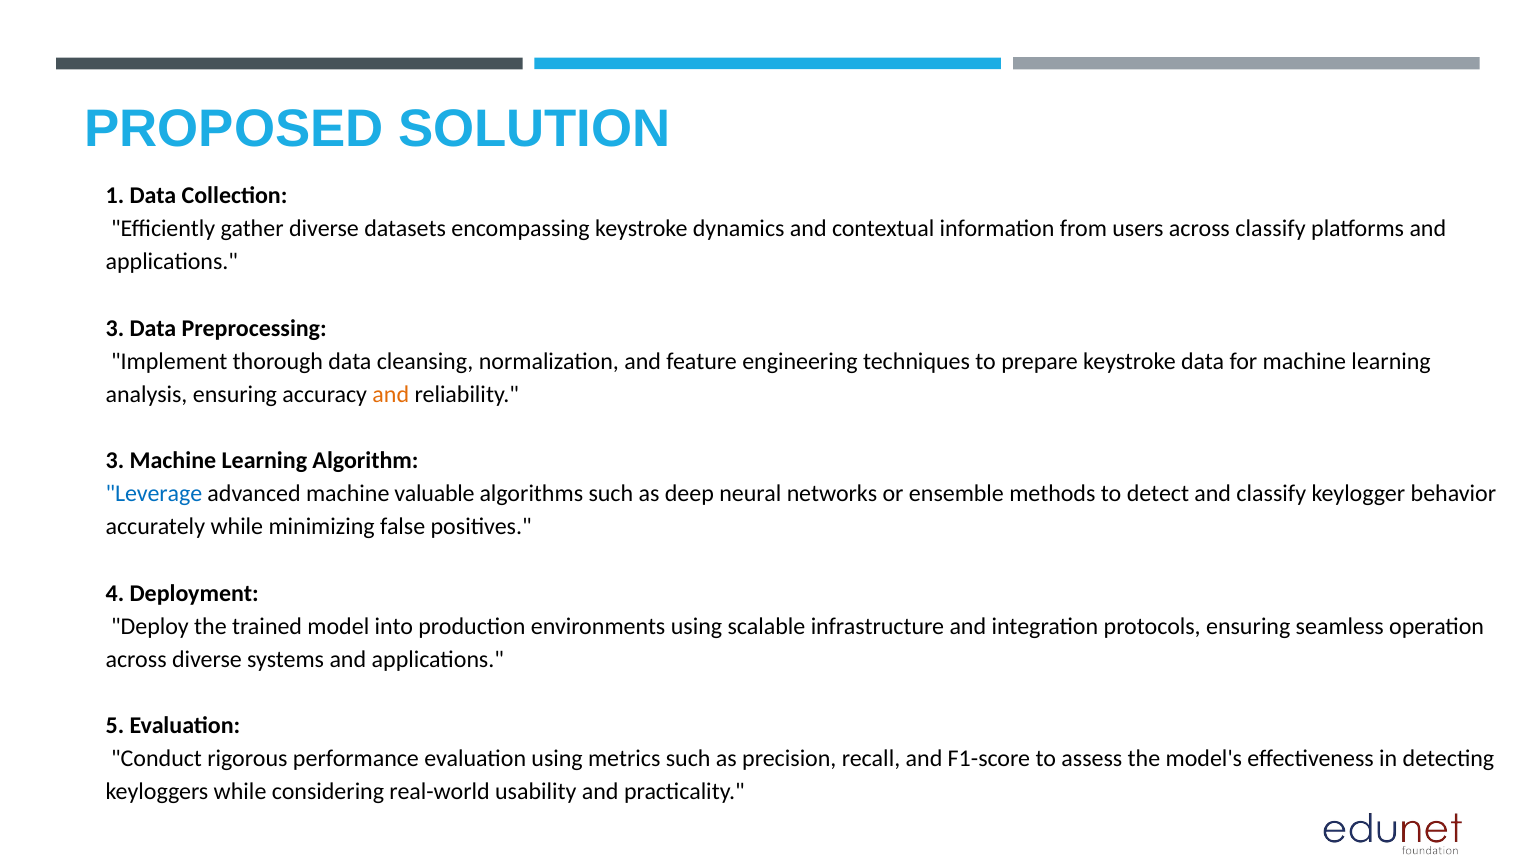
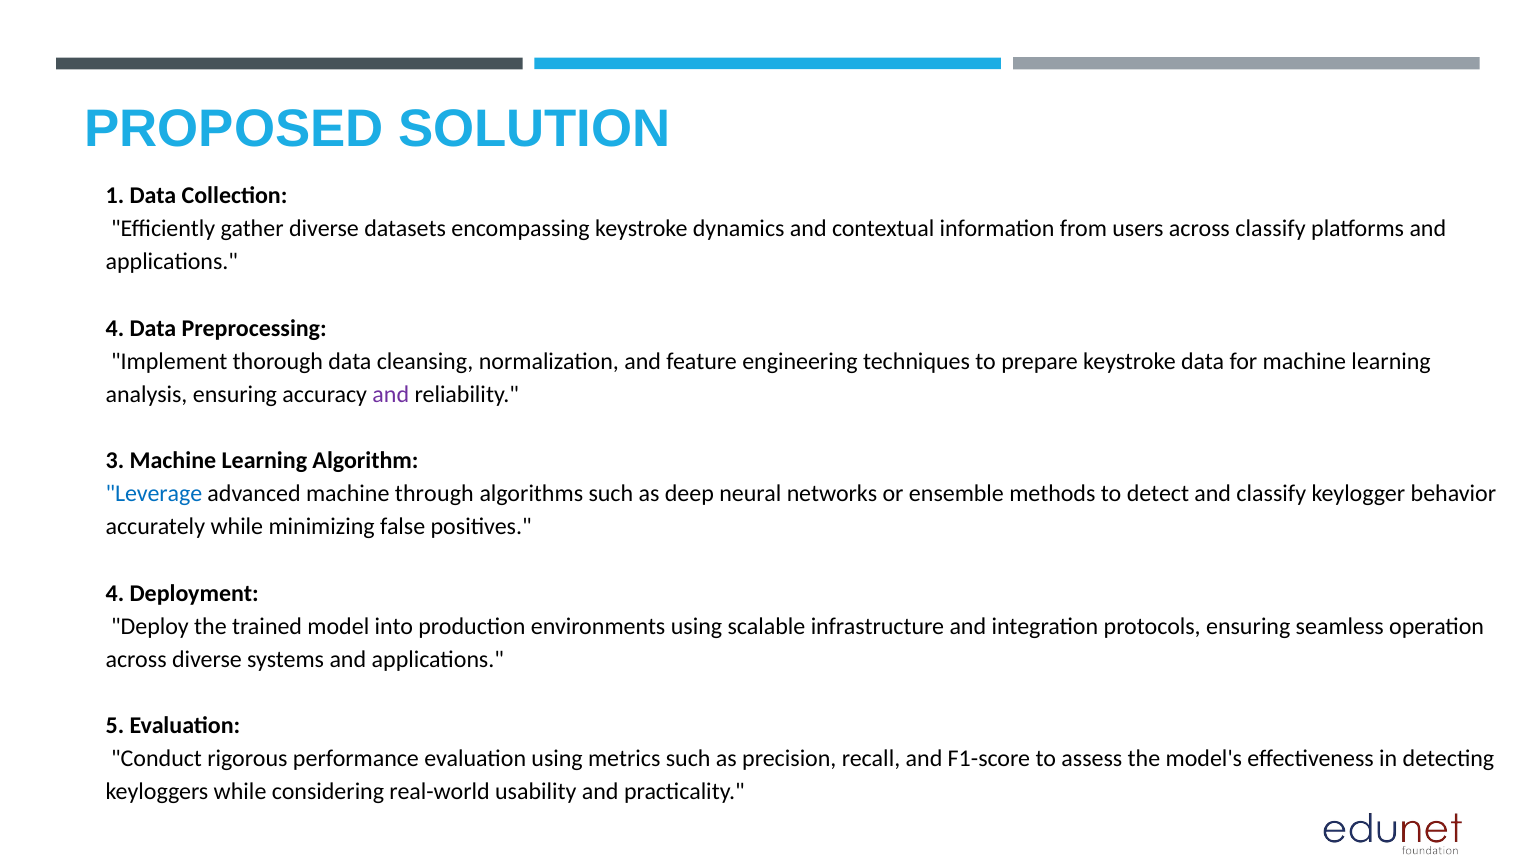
3: 3 -> 4 (115, 328)
and colour: orange -> purple (391, 395)
valuable: valuable -> through (434, 494)
